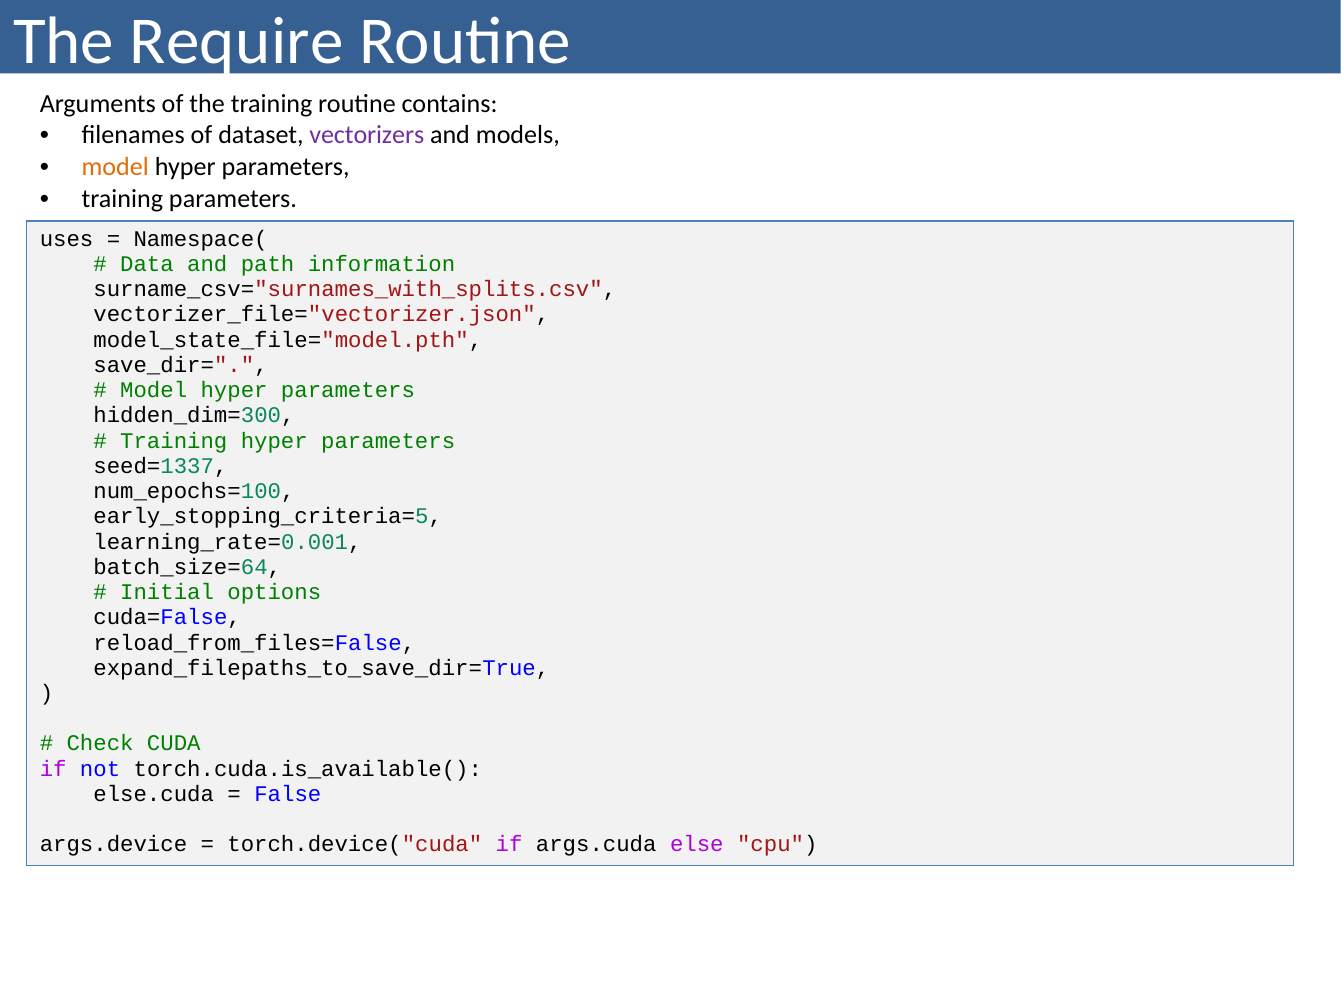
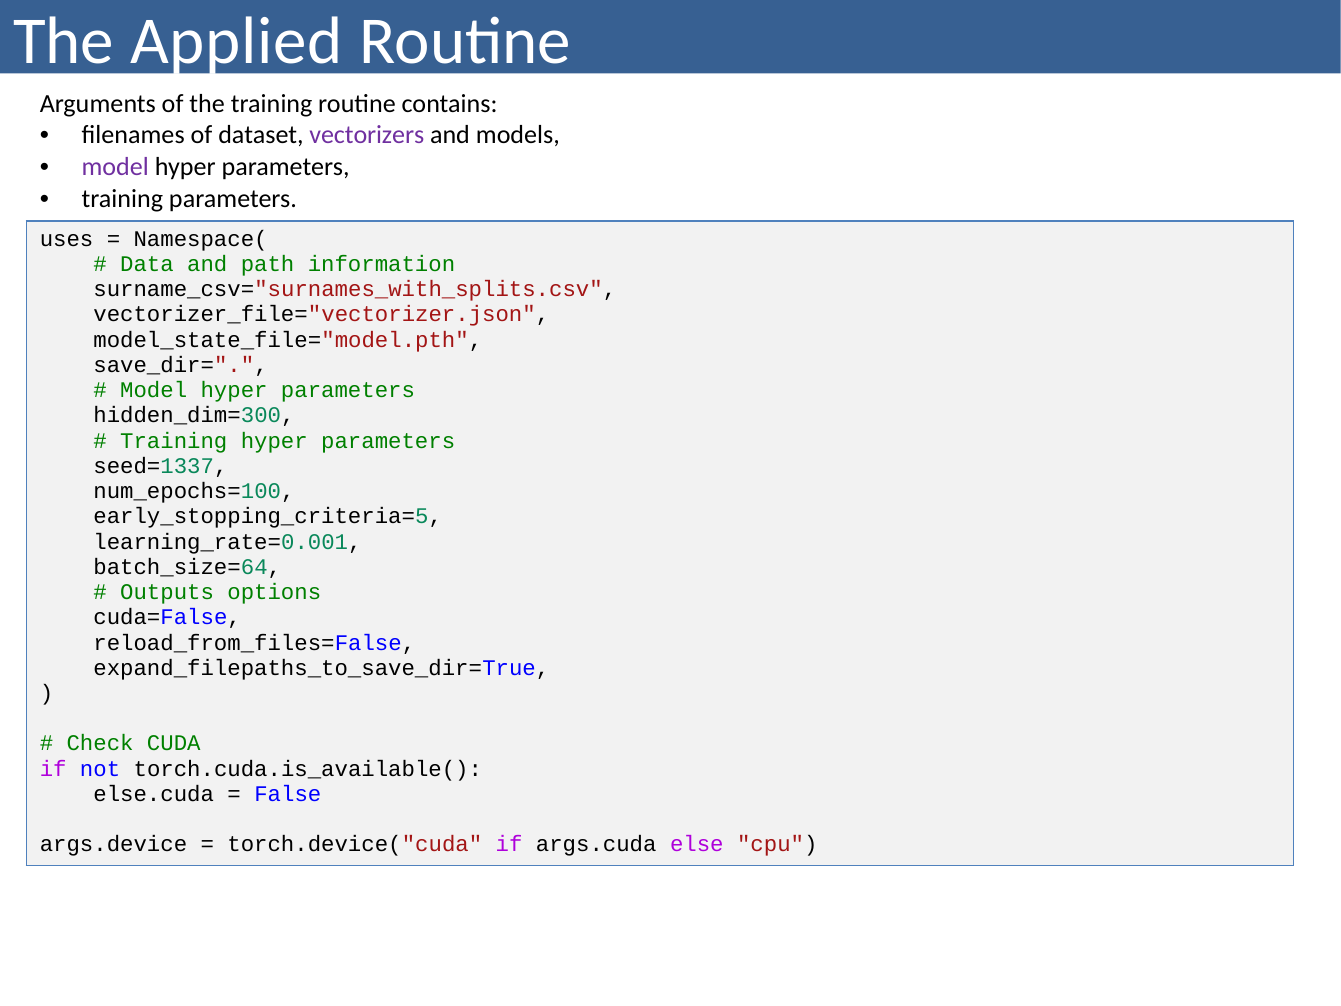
Require: Require -> Applied (237, 41)
model colour: orange -> purple (115, 167)
Initial: Initial -> Outputs (167, 592)
